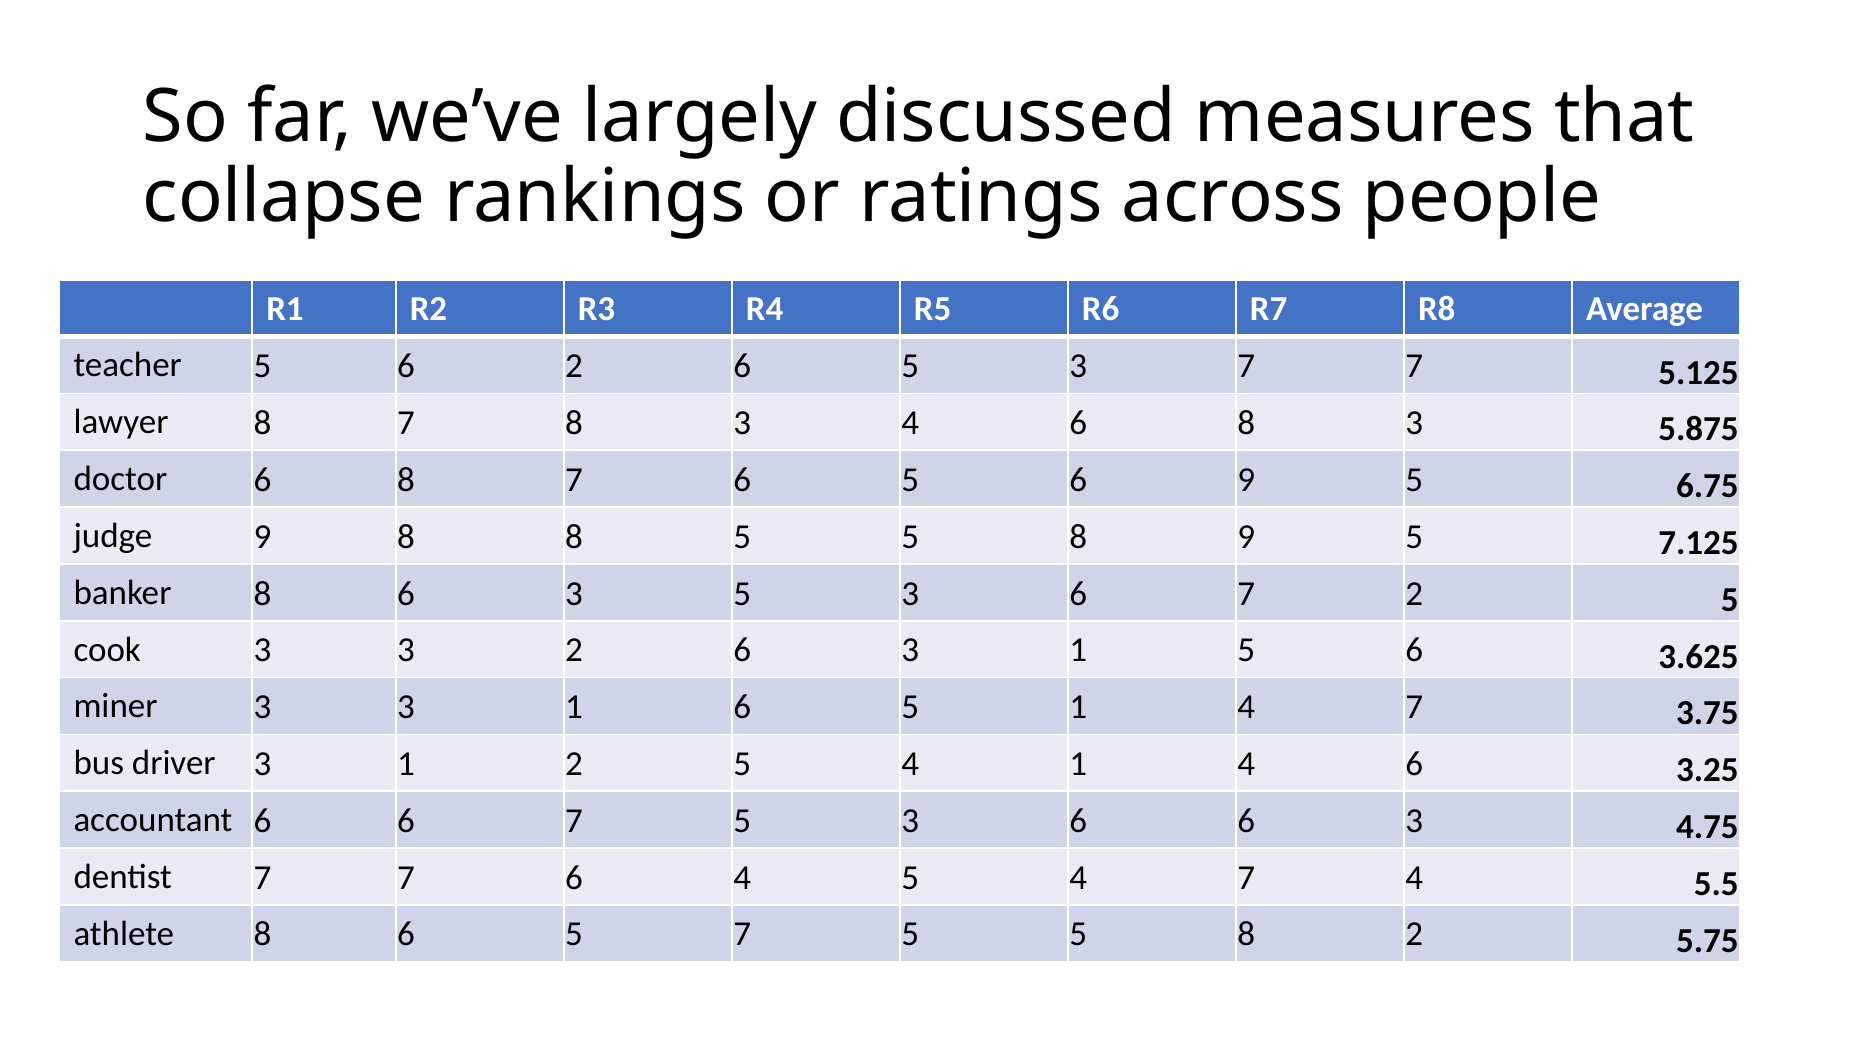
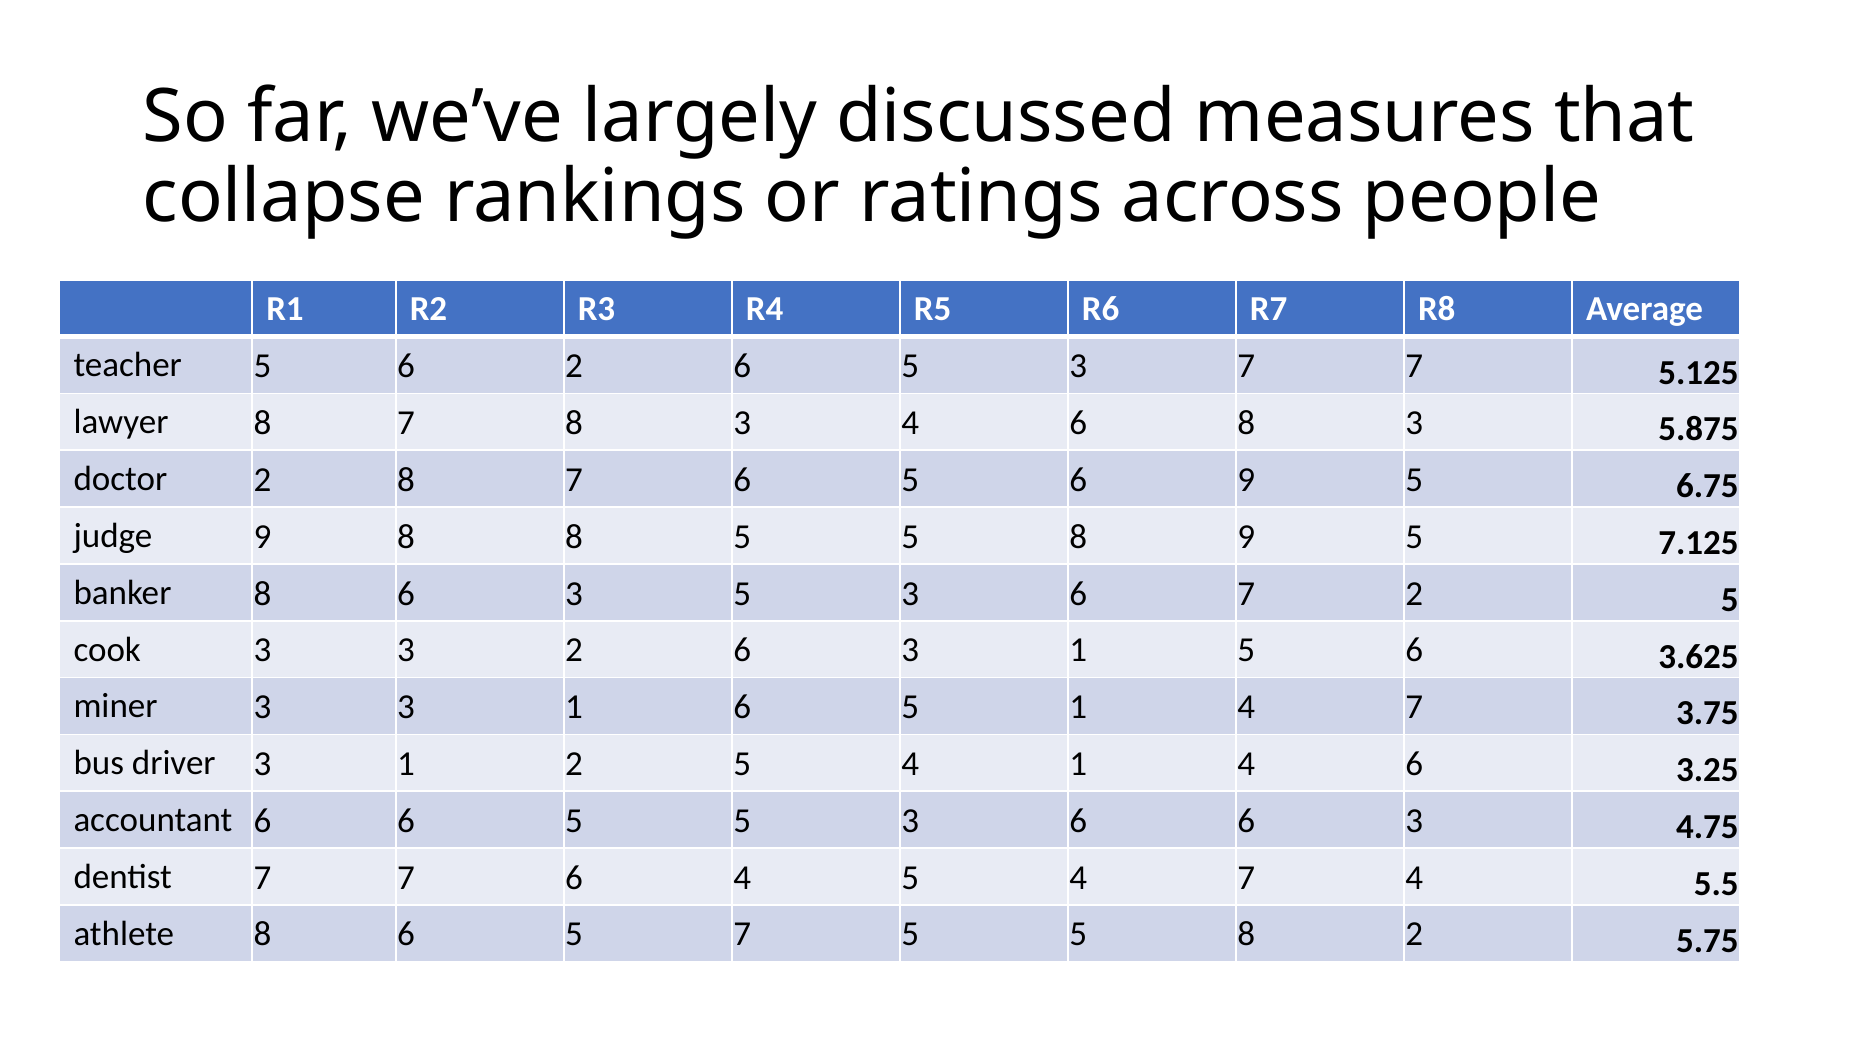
doctor 6: 6 -> 2 (263, 480)
6 6 7: 7 -> 5 (574, 821)
